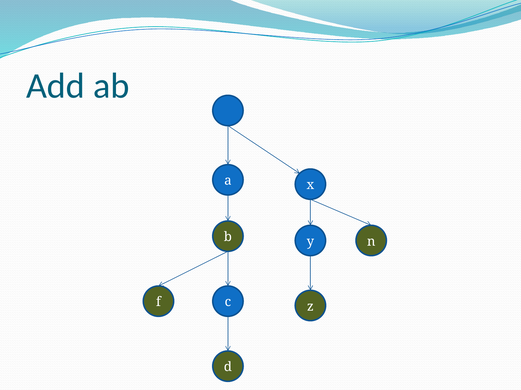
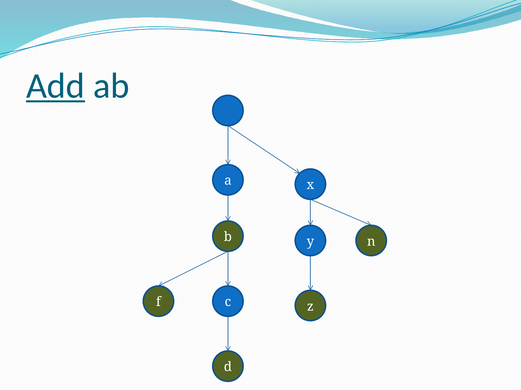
Add underline: none -> present (56, 86)
